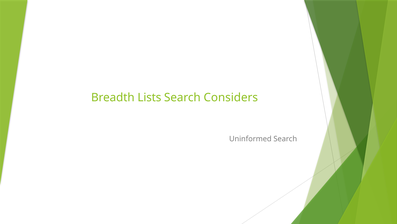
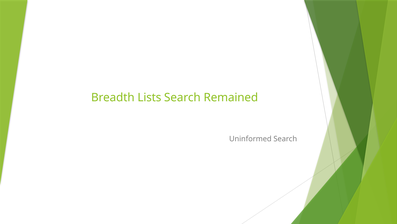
Considers: Considers -> Remained (231, 97)
